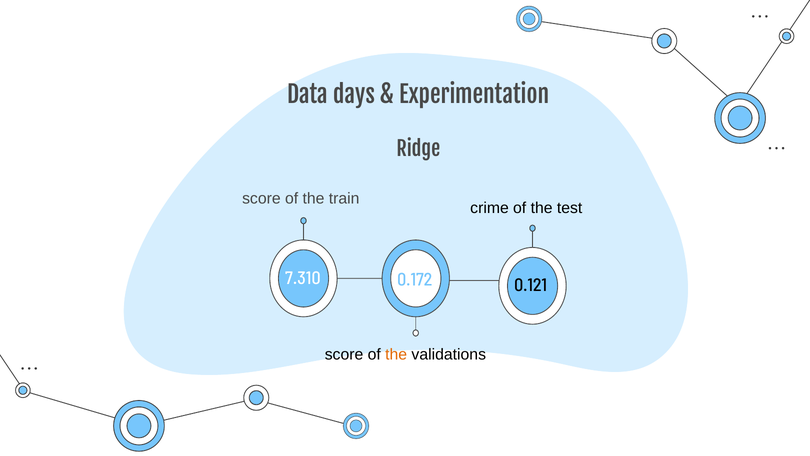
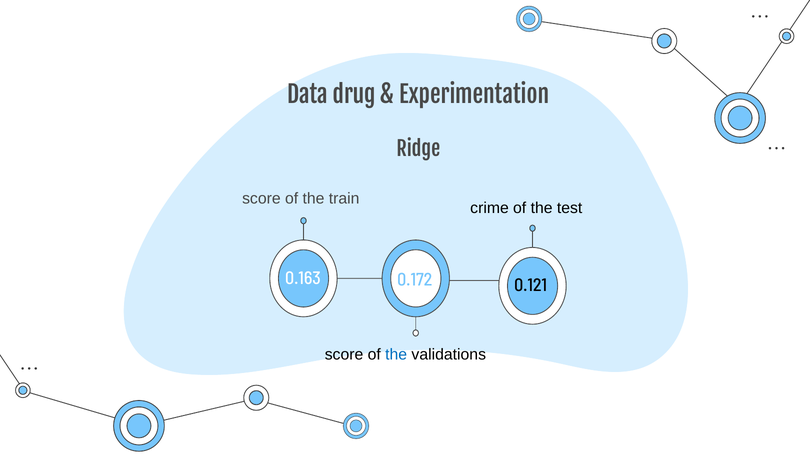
days: days -> drug (354, 95)
7.310: 7.310 -> 0.163 (303, 278)
the colour: orange -> blue (396, 354)
